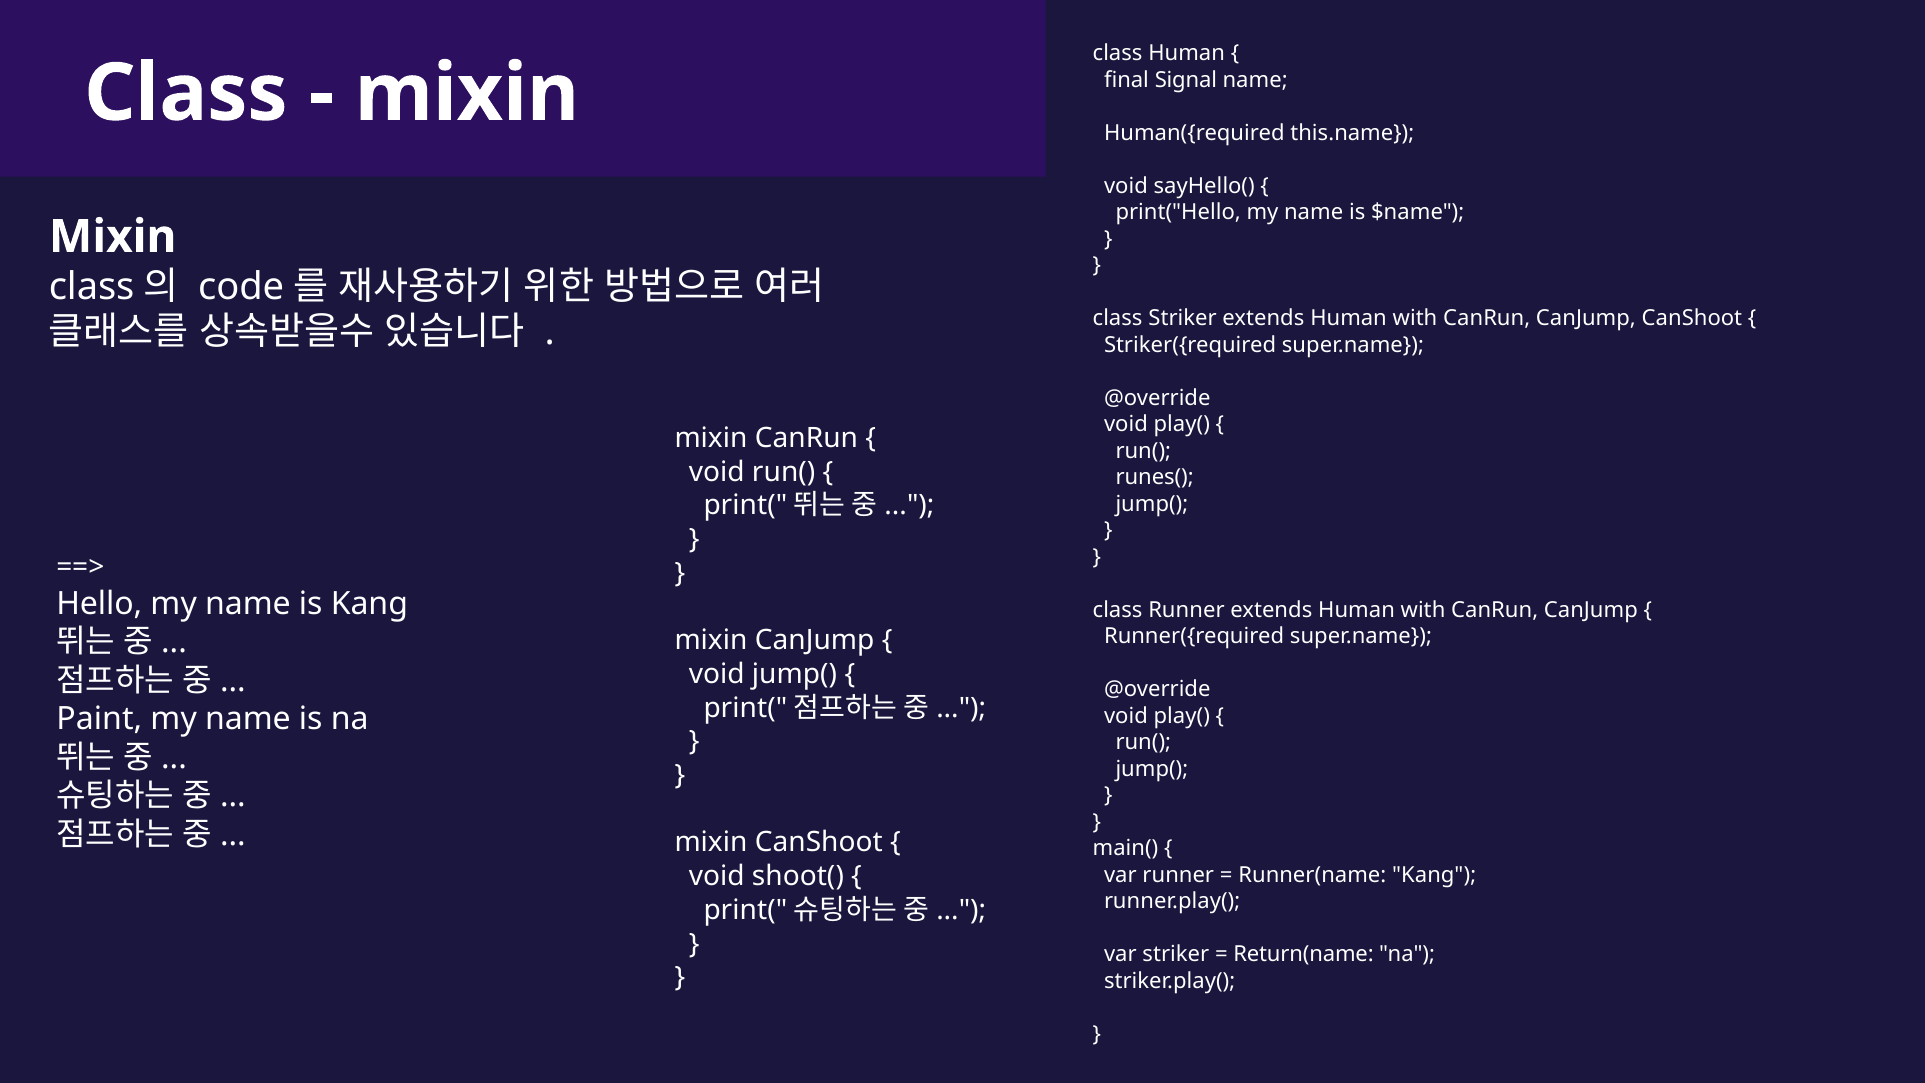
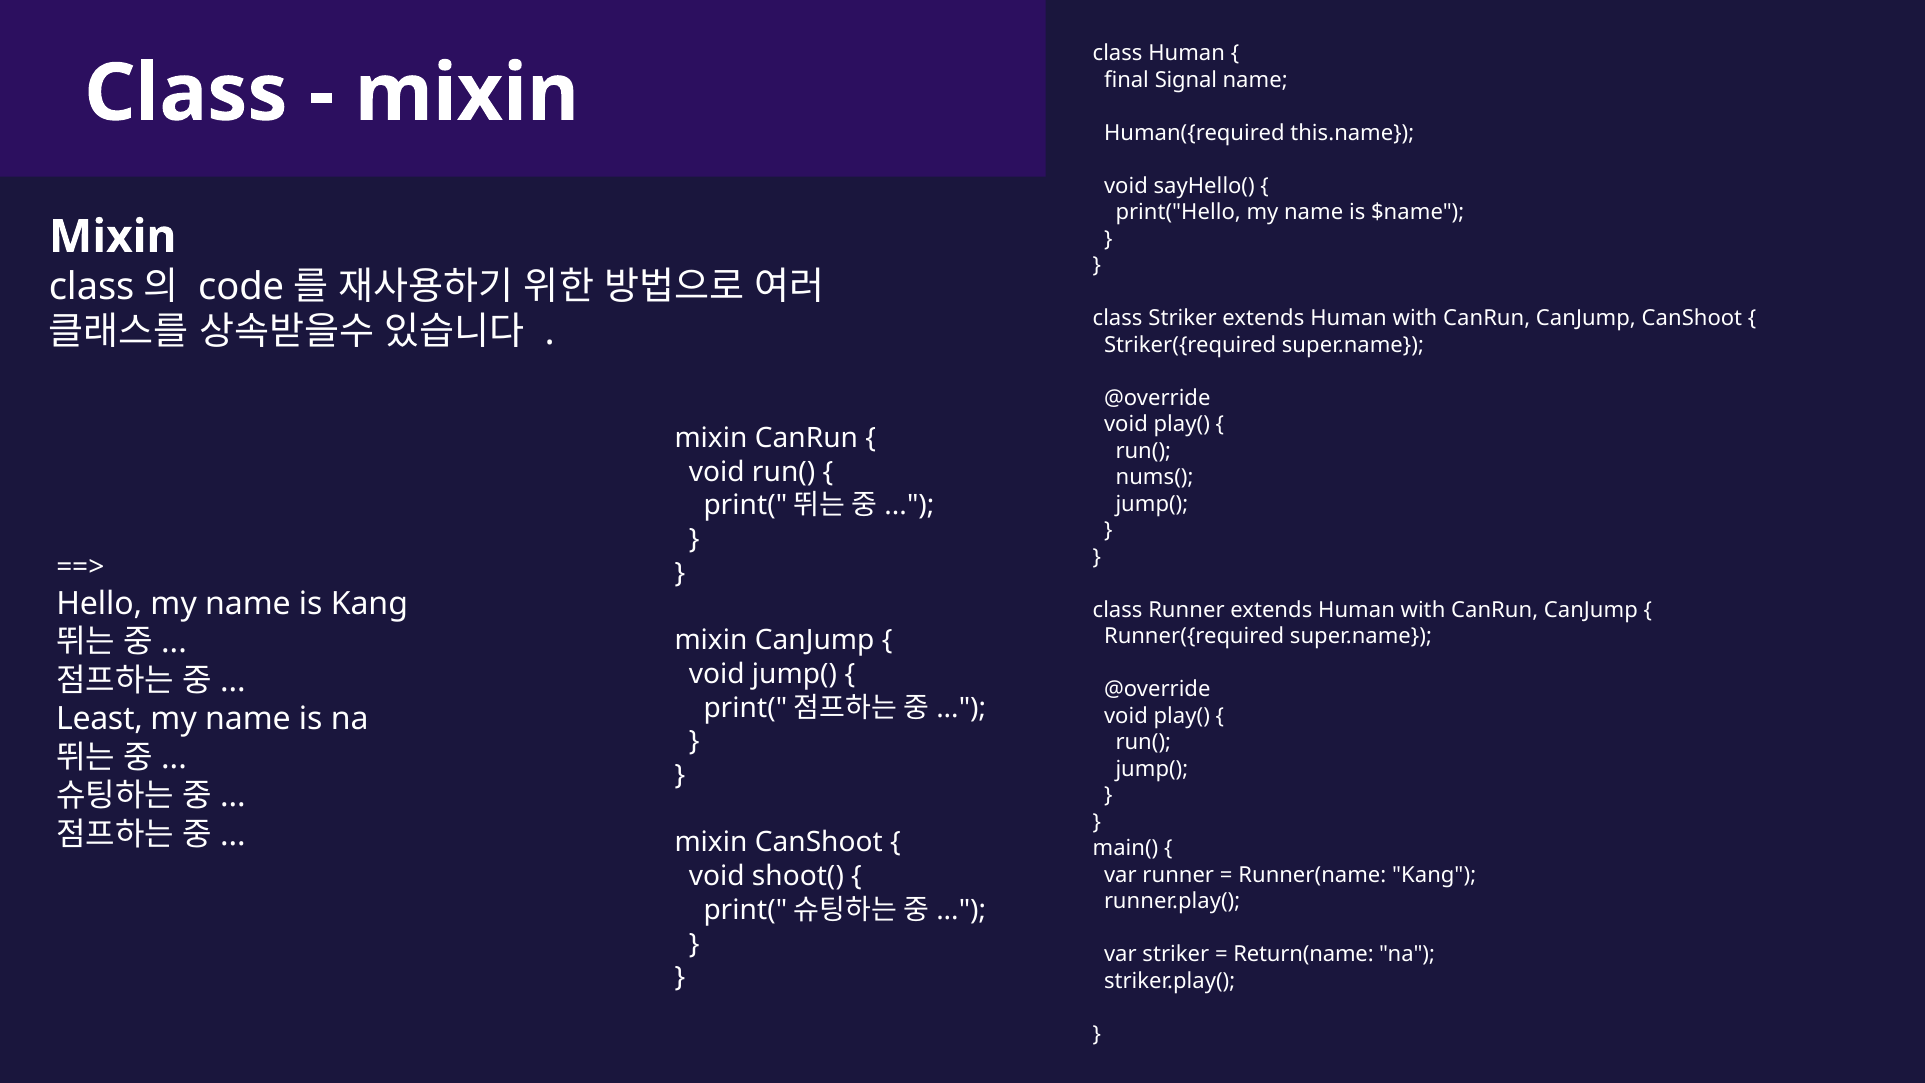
runes(: runes( -> nums( (1155, 477)
Paint: Paint -> Least (99, 719)
